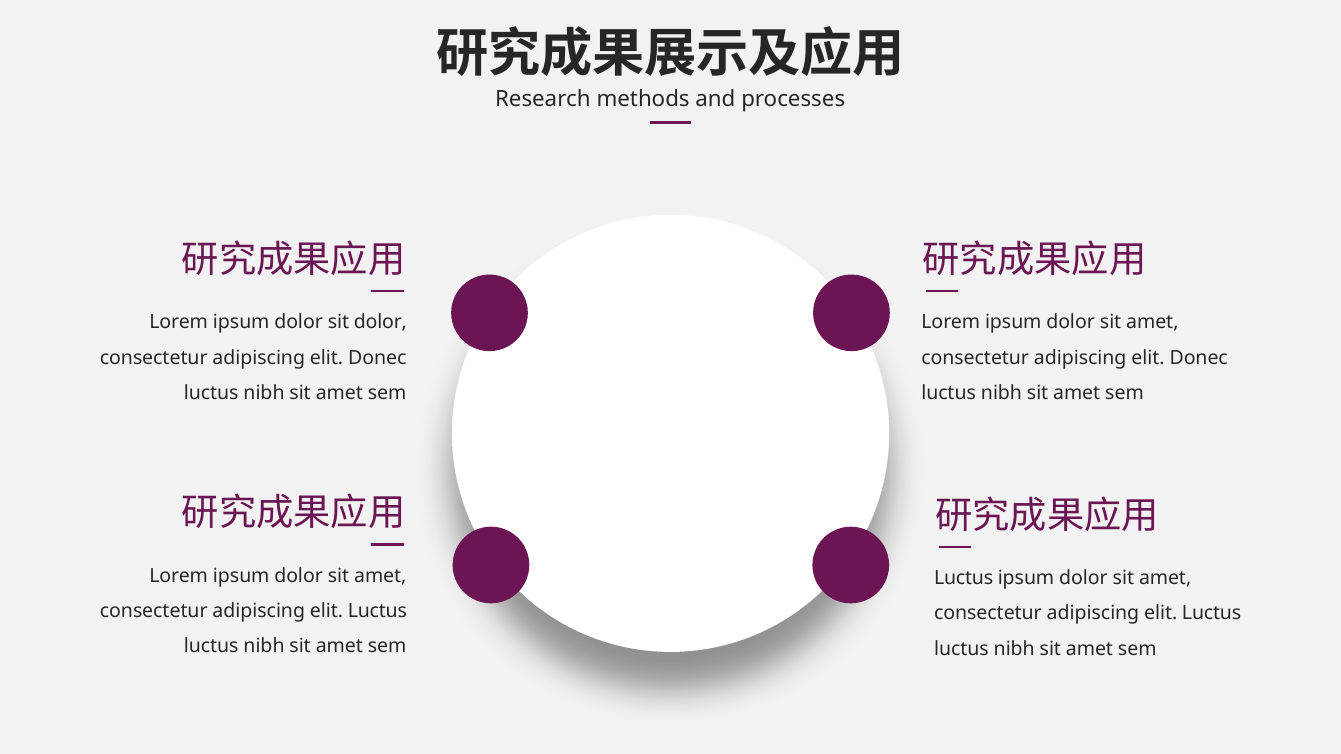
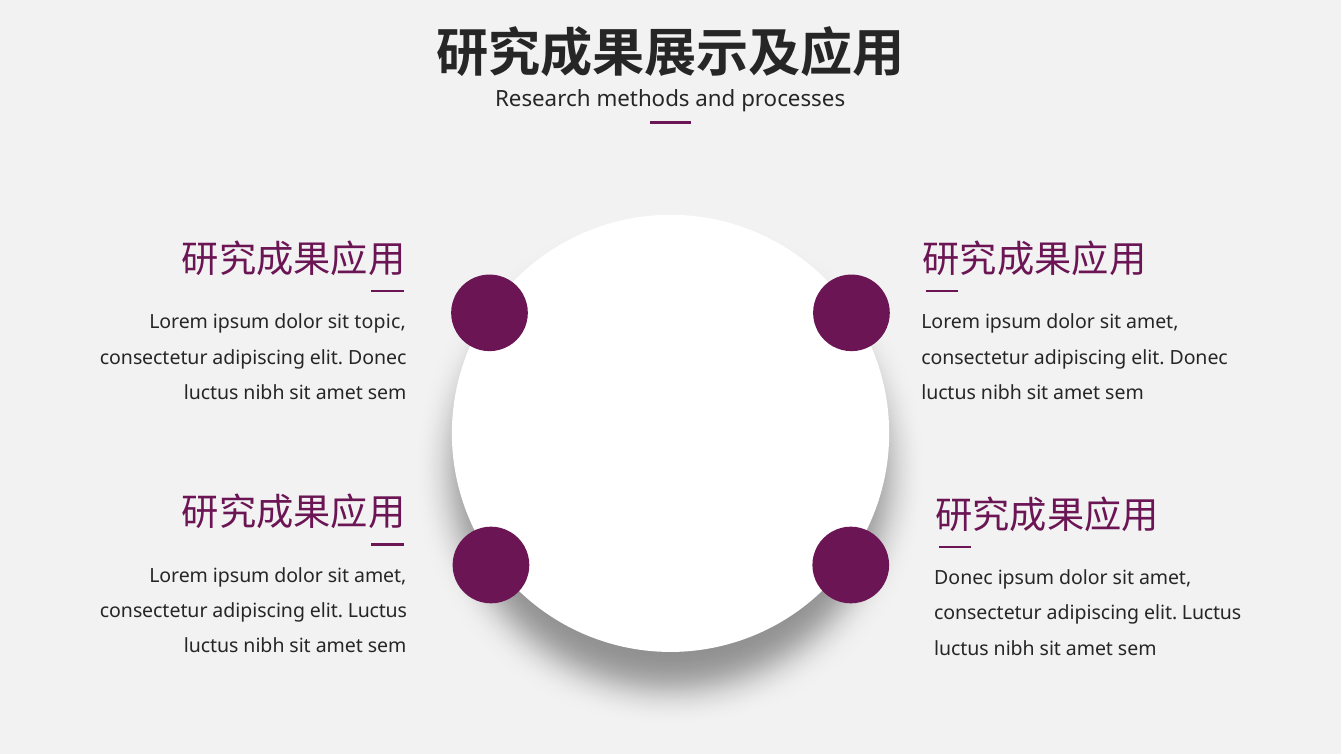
sit dolor: dolor -> topic (380, 323)
Luctus: Luctus -> Donec (963, 579)
